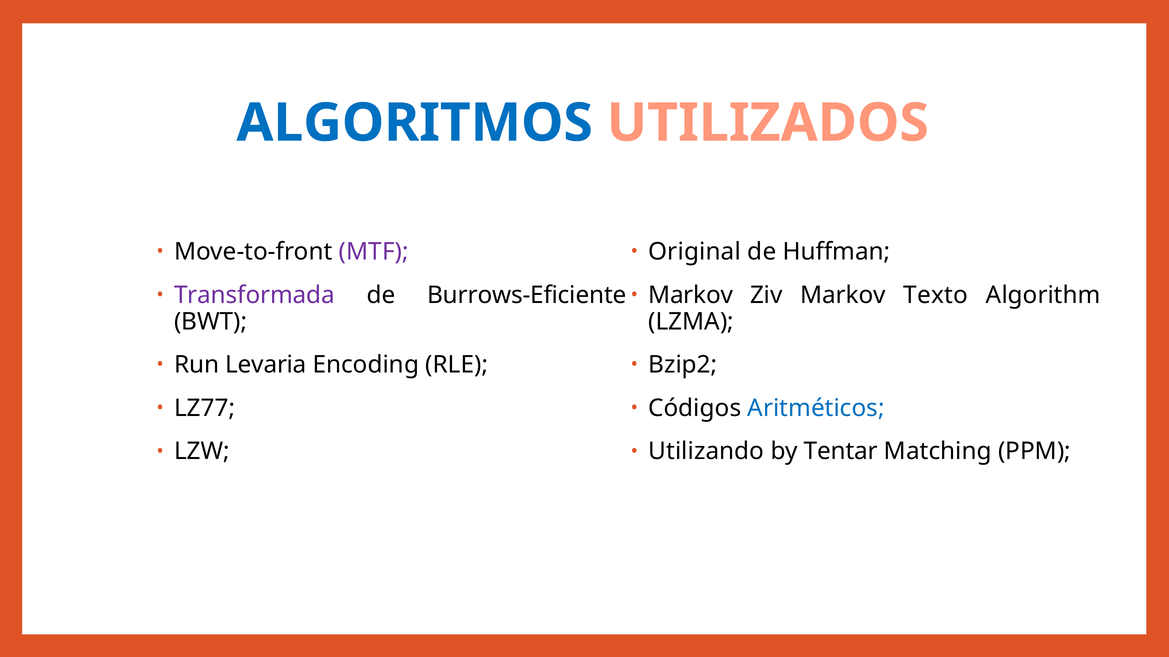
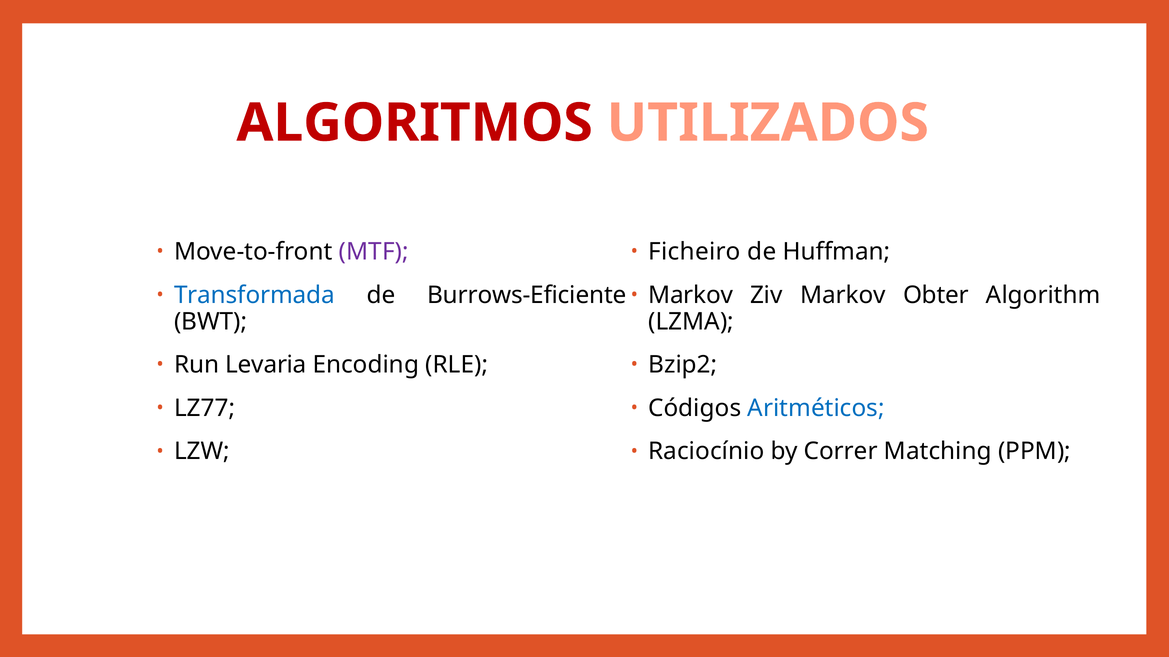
ALGORITMOS colour: blue -> red (415, 123)
Original: Original -> Ficheiro (695, 252)
Transformada colour: purple -> blue (254, 295)
Texto: Texto -> Obter (936, 295)
Utilizando: Utilizando -> Raciocínio (706, 452)
Tentar: Tentar -> Correr (841, 452)
